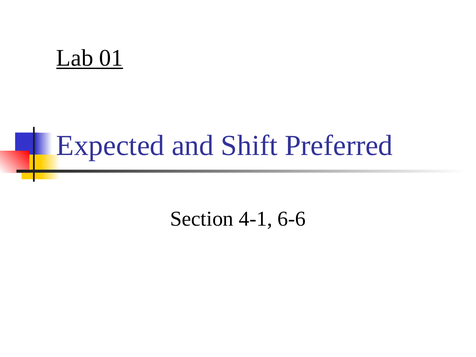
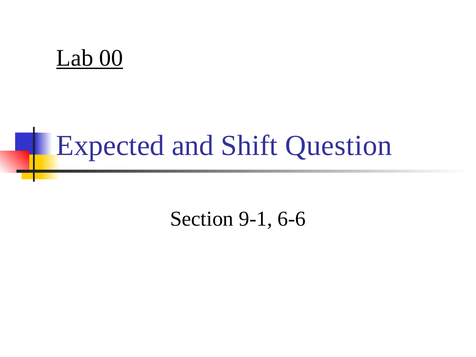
01: 01 -> 00 (111, 58)
Preferred: Preferred -> Question (339, 146)
4-1: 4-1 -> 9-1 (256, 219)
